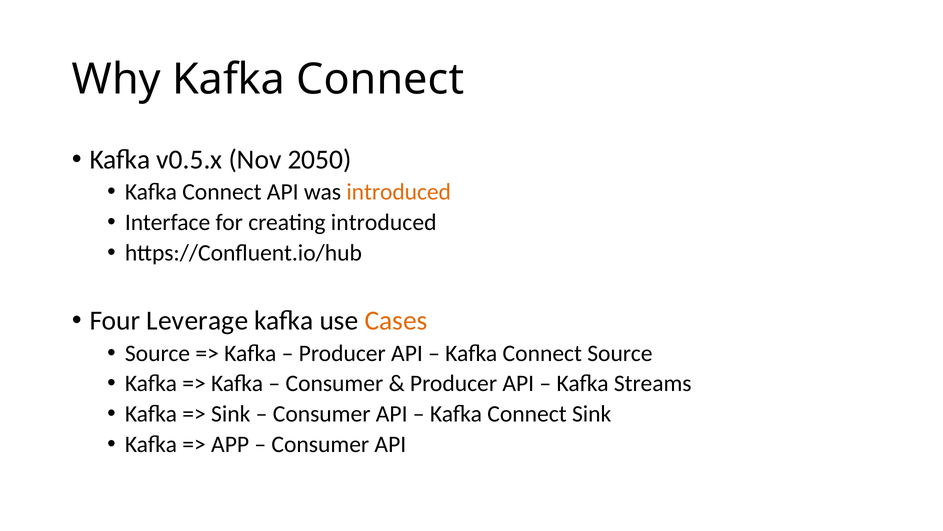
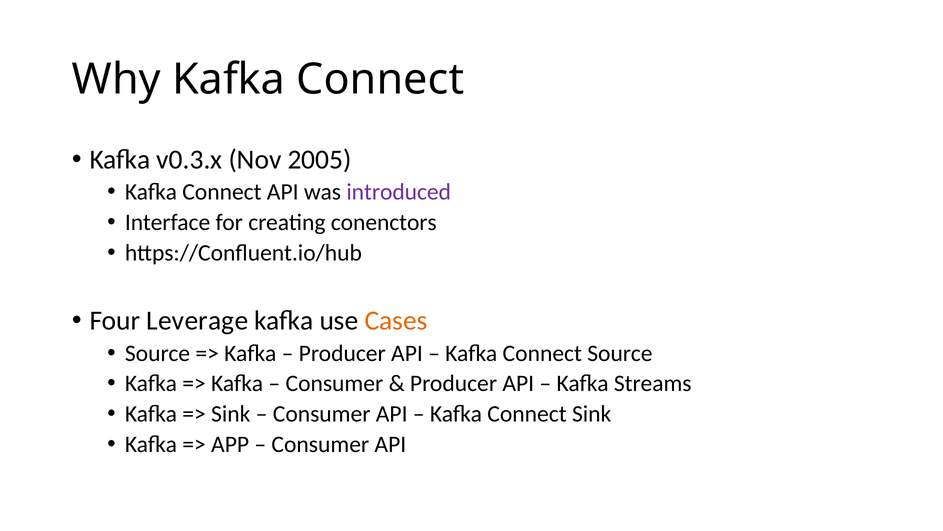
v0.5.x: v0.5.x -> v0.3.x (189, 159)
2050: 2050 -> 2005 (320, 159)
introduced colour: orange -> purple (399, 192)
creating introduced: introduced -> conenctors (384, 222)
